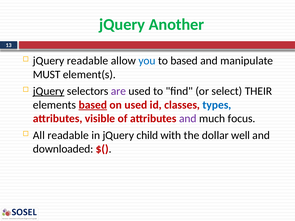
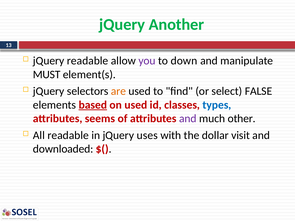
you colour: blue -> purple (147, 61)
to based: based -> down (184, 61)
jQuery underline: present -> none (49, 91)
are colour: purple -> orange (118, 91)
THEIR: THEIR -> FALSE (259, 91)
visible: visible -> seems (100, 119)
focus: focus -> other (242, 119)
child: child -> uses (147, 135)
well: well -> visit (241, 135)
